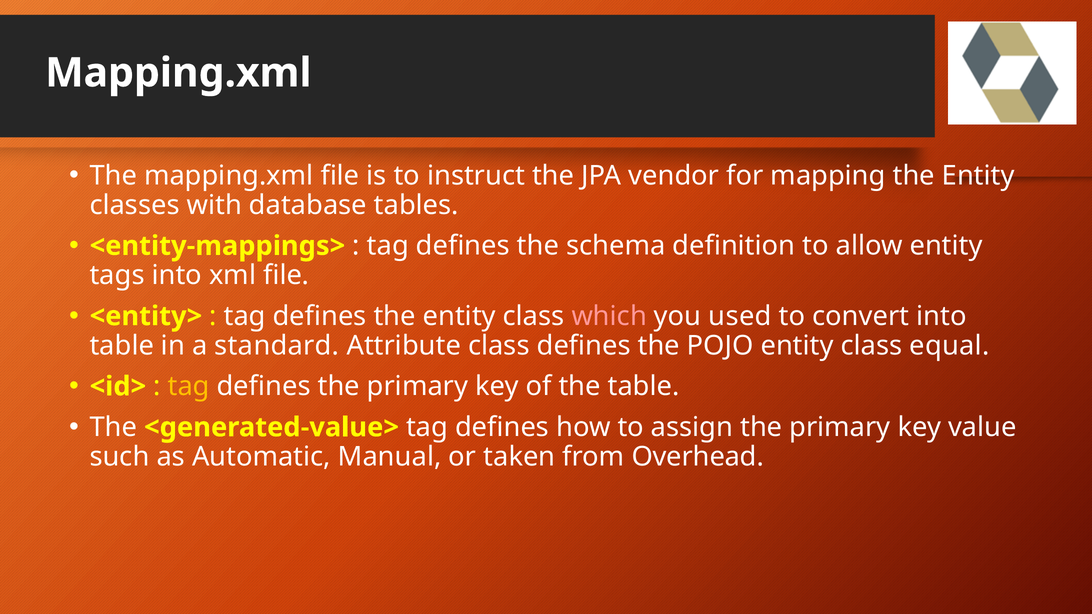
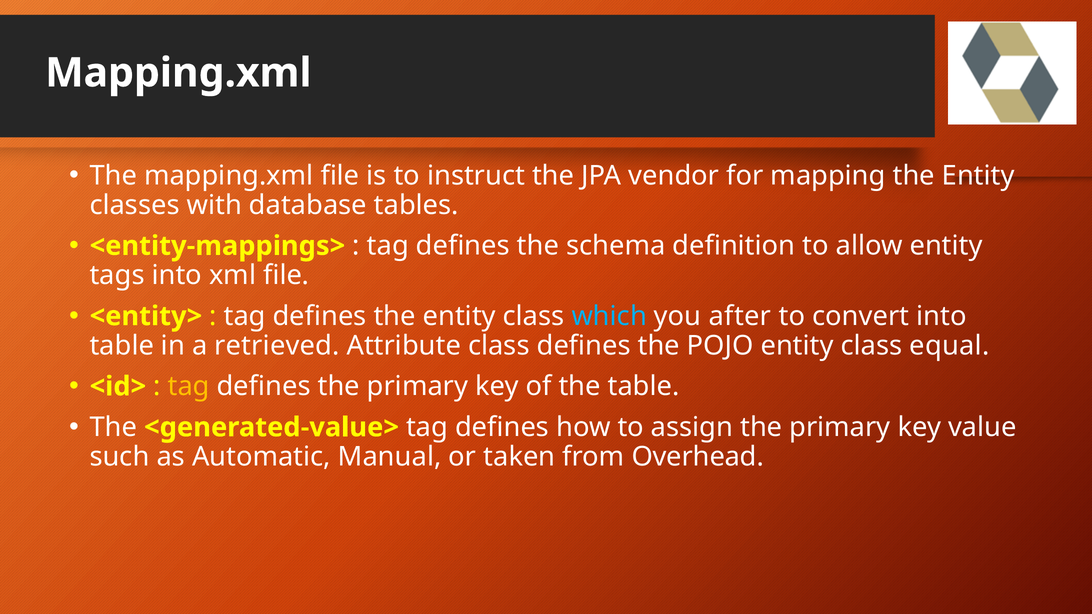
which colour: pink -> light blue (609, 316)
used: used -> after (740, 316)
standard: standard -> retrieved (277, 346)
